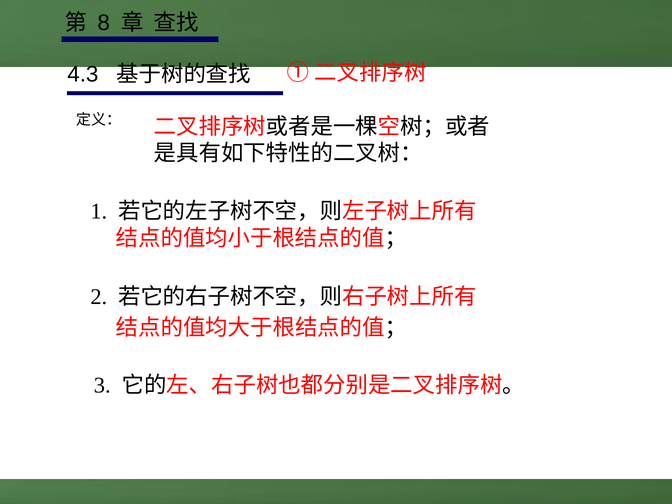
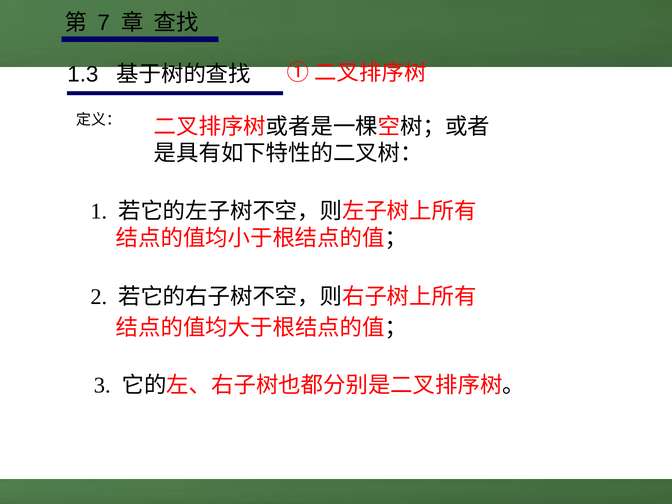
8: 8 -> 7 (104, 23)
4.3: 4.3 -> 1.3 (83, 75)
